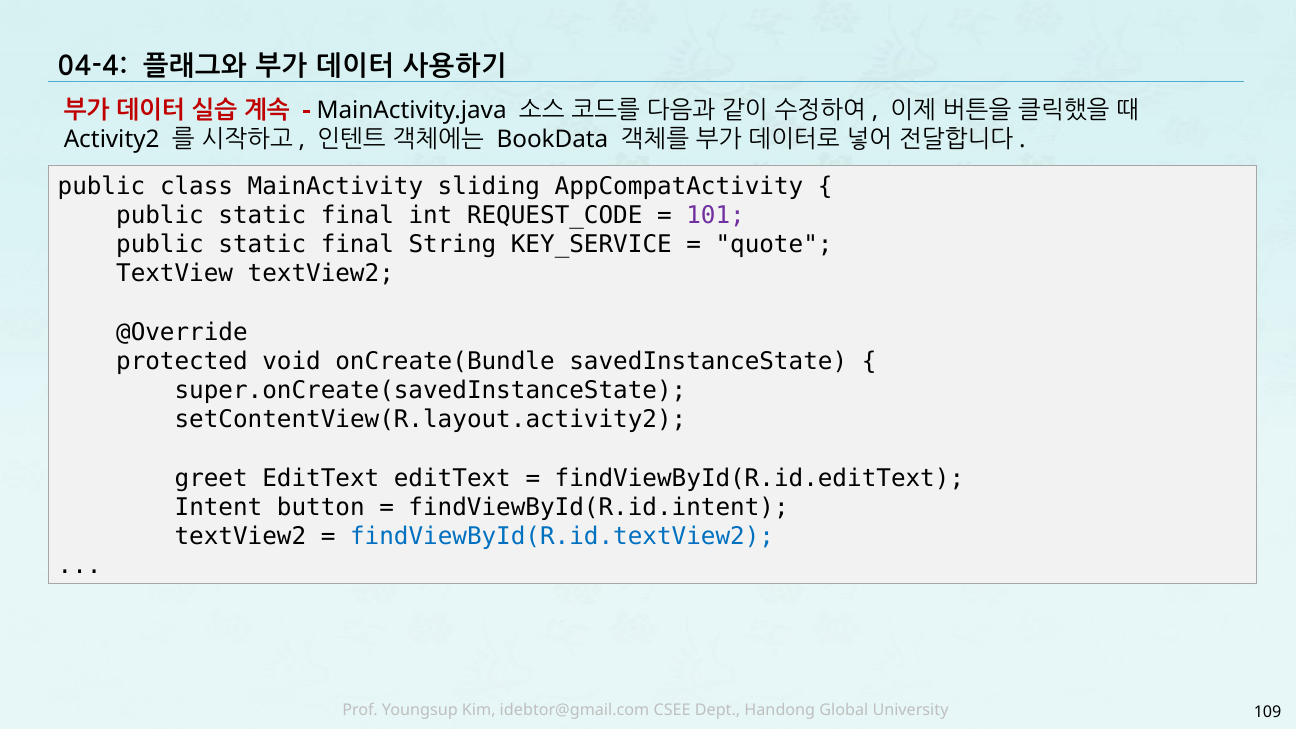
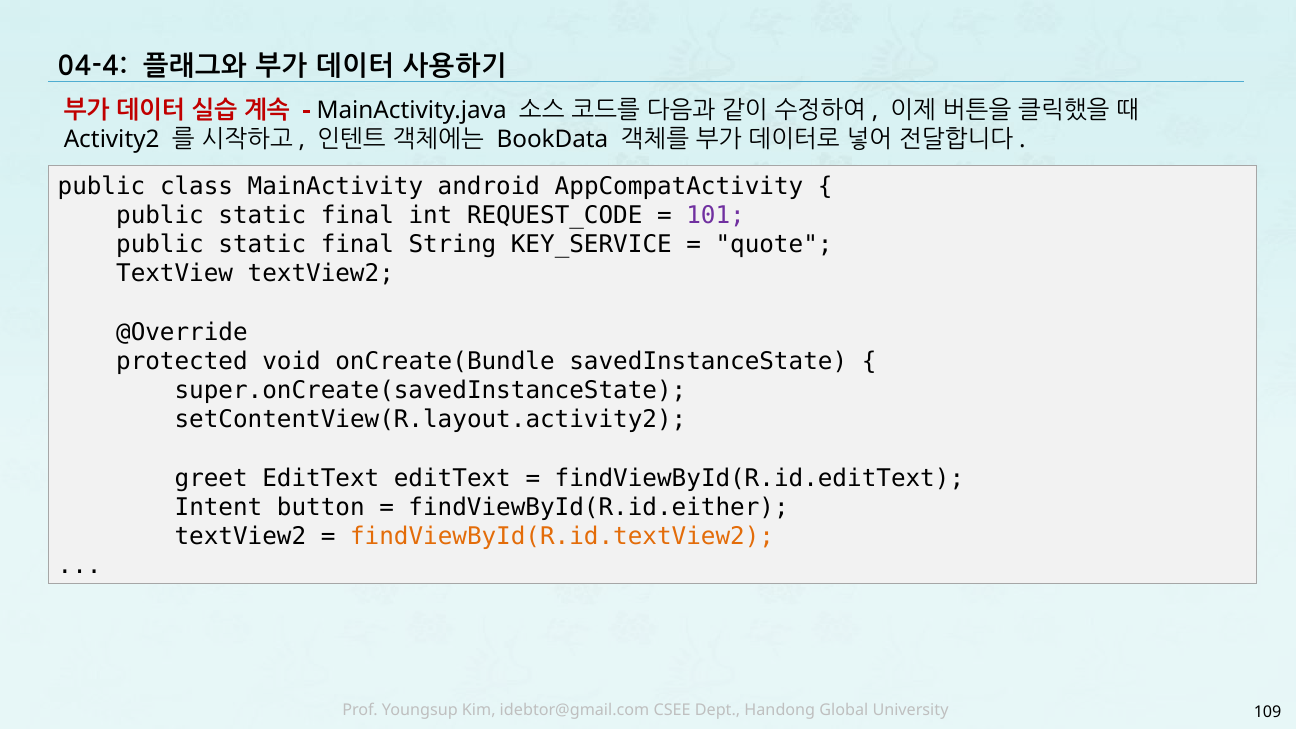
sliding: sliding -> android (489, 186)
findViewById(R.id.intent: findViewById(R.id.intent -> findViewById(R.id.either (599, 507)
findViewById(R.id.textView2 colour: blue -> orange (562, 536)
